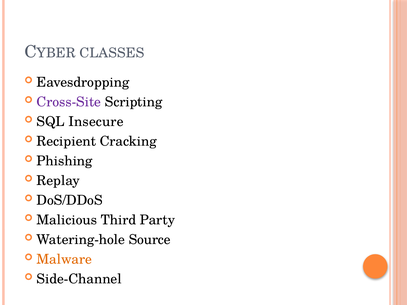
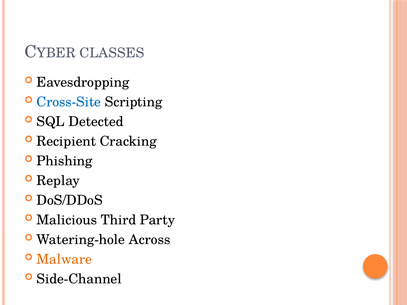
Cross-Site colour: purple -> blue (69, 102)
Insecure: Insecure -> Detected (96, 122)
Source: Source -> Across (150, 240)
